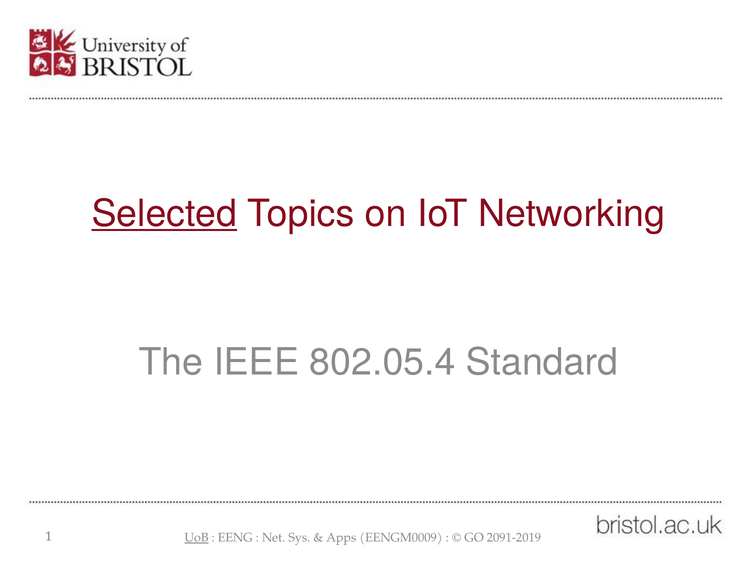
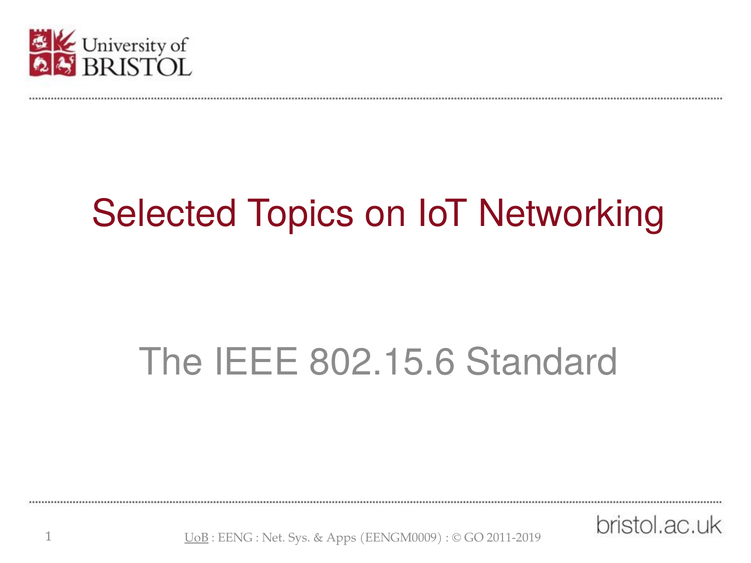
Selected underline: present -> none (164, 214)
802.05.4: 802.05.4 -> 802.15.6 (383, 363)
2091-2019: 2091-2019 -> 2011-2019 (514, 538)
